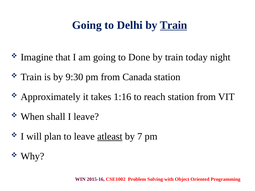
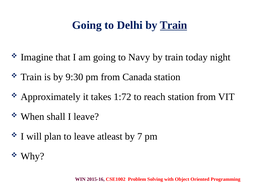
Done: Done -> Navy (139, 57)
1:16: 1:16 -> 1:72 (122, 97)
atleast underline: present -> none (110, 137)
